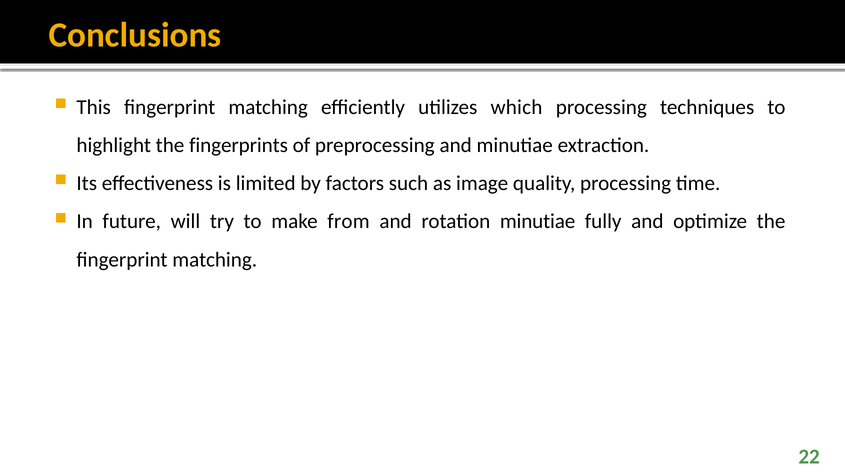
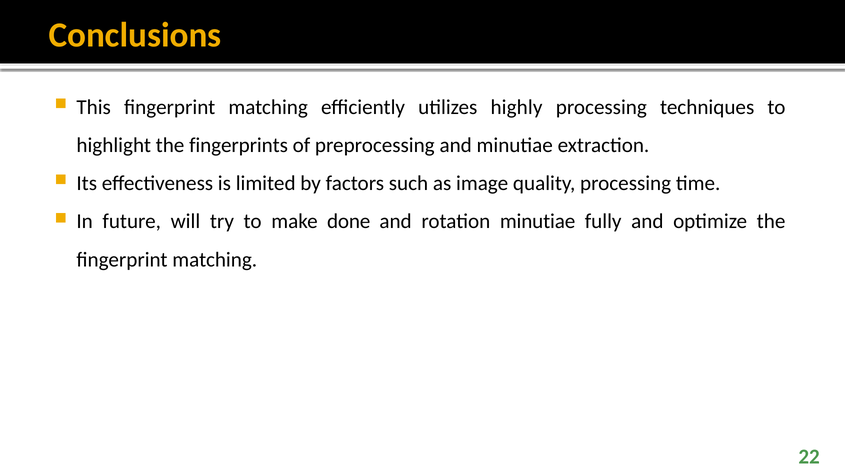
which: which -> highly (516, 107)
from: from -> done (349, 221)
